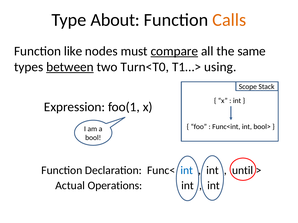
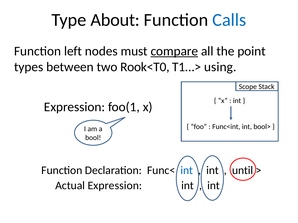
Calls colour: orange -> blue (229, 20)
like: like -> left (73, 51)
same: same -> point (252, 51)
between underline: present -> none (70, 67)
Turn<T0: Turn<T0 -> Rook<T0 (145, 67)
Actual Operations: Operations -> Expression (115, 186)
